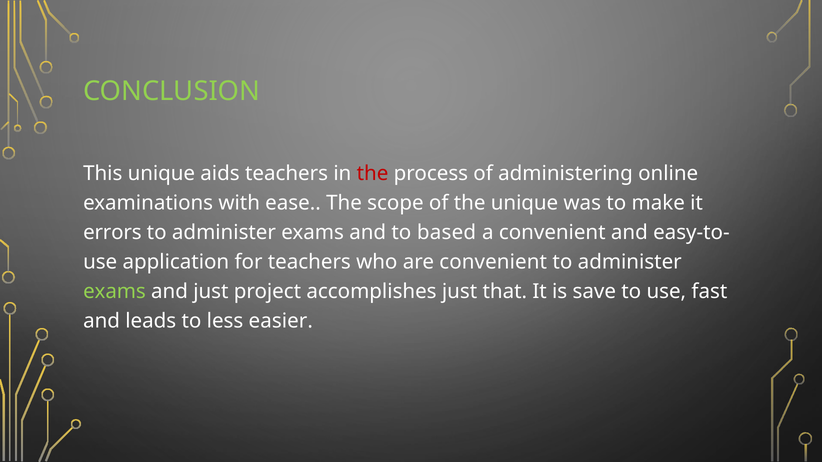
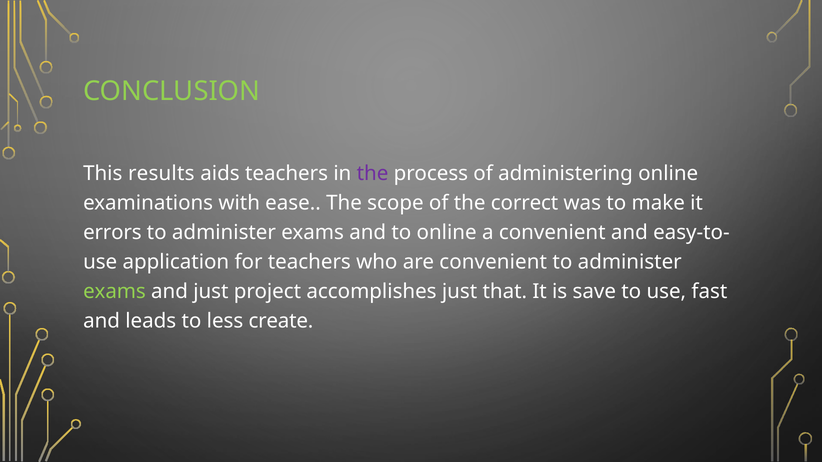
This unique: unique -> results (161, 173)
the colour: red -> purple (373, 173)
the unique: unique -> correct (525, 203)
to based: based -> online (447, 233)
easier: easier -> create (281, 321)
